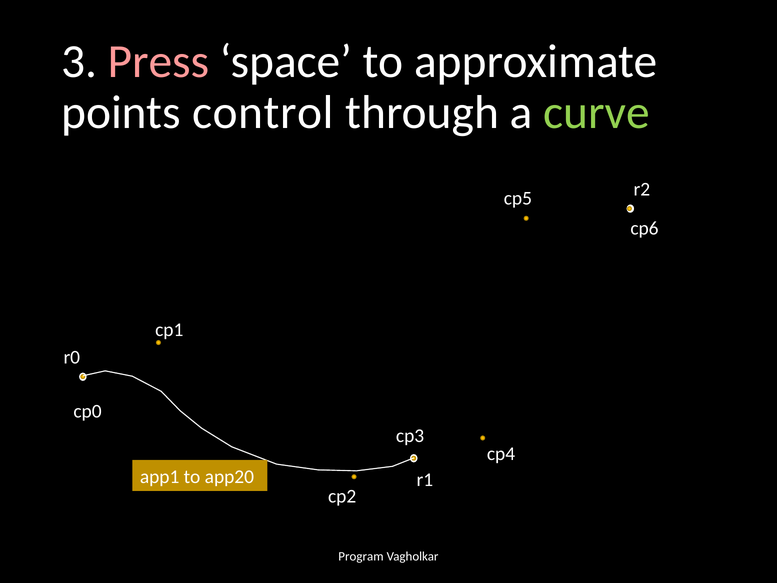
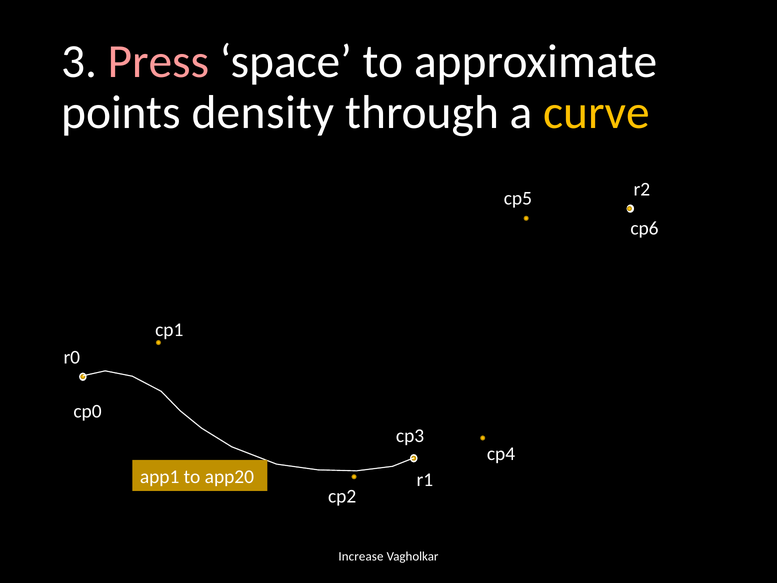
control: control -> density (263, 113)
curve colour: light green -> yellow (597, 113)
Program: Program -> Increase (361, 556)
